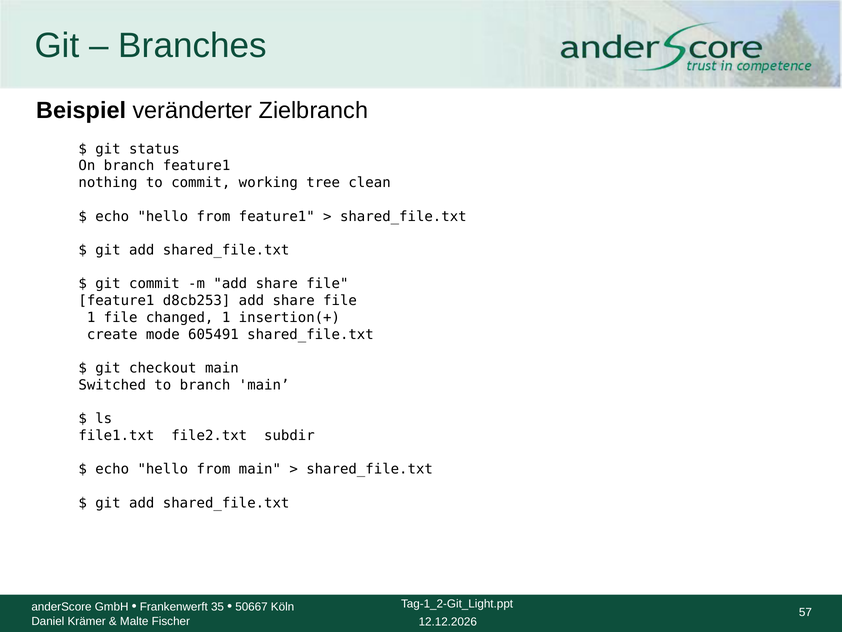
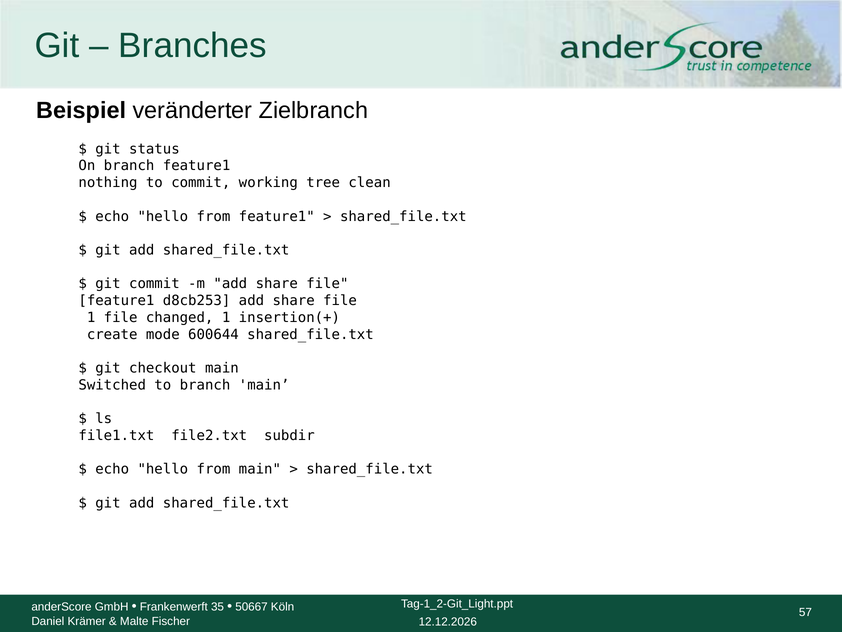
605491: 605491 -> 600644 (213, 334)
